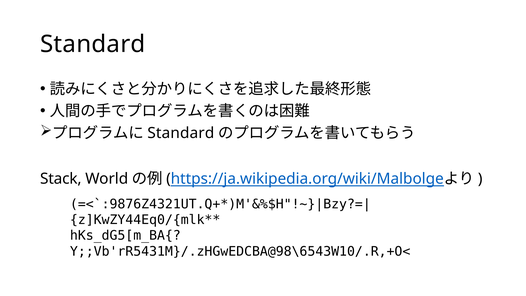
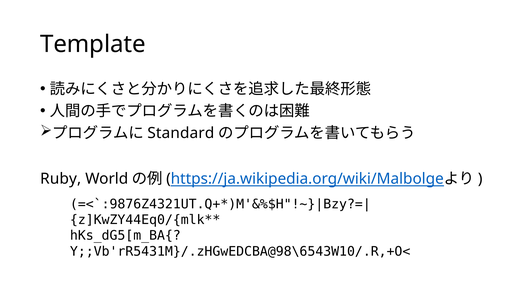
Standard: Standard -> Template (93, 44)
Stack: Stack -> Ruby (61, 179)
